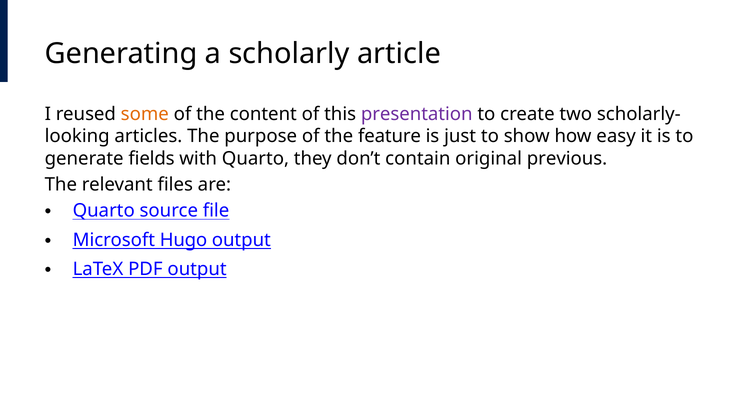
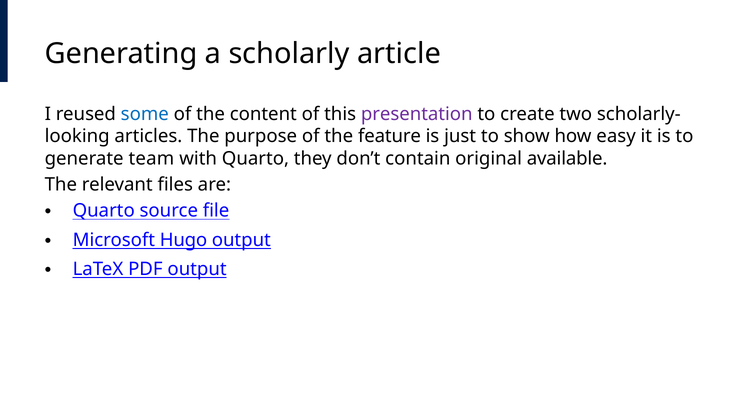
some colour: orange -> blue (145, 114)
fields: fields -> team (151, 159)
previous: previous -> available (567, 159)
